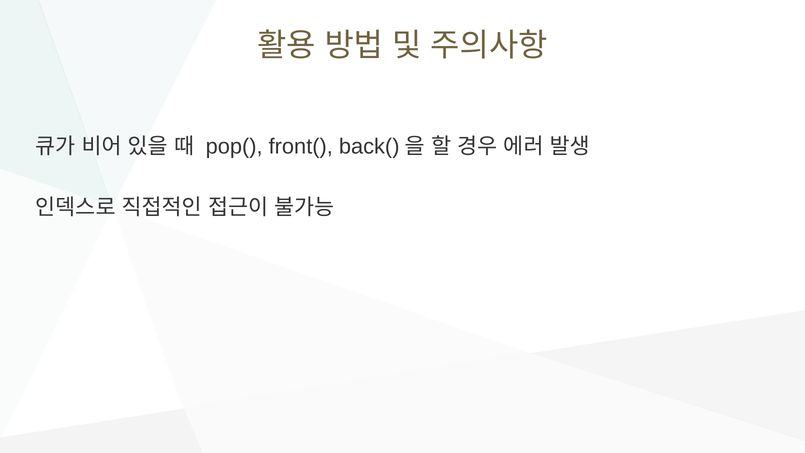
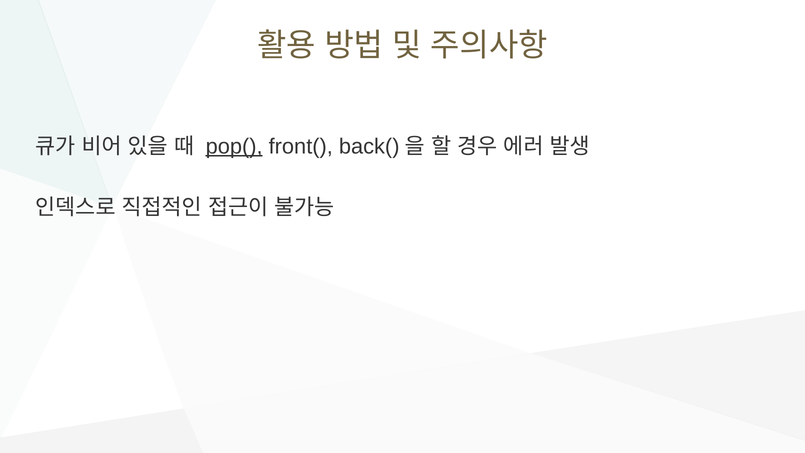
pop( underline: none -> present (234, 146)
